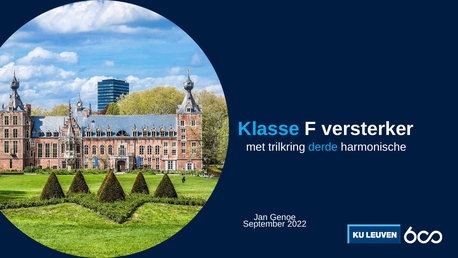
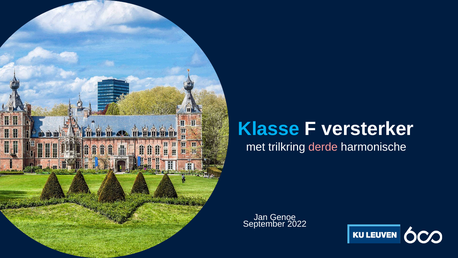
derde colour: light blue -> pink (323, 147)
